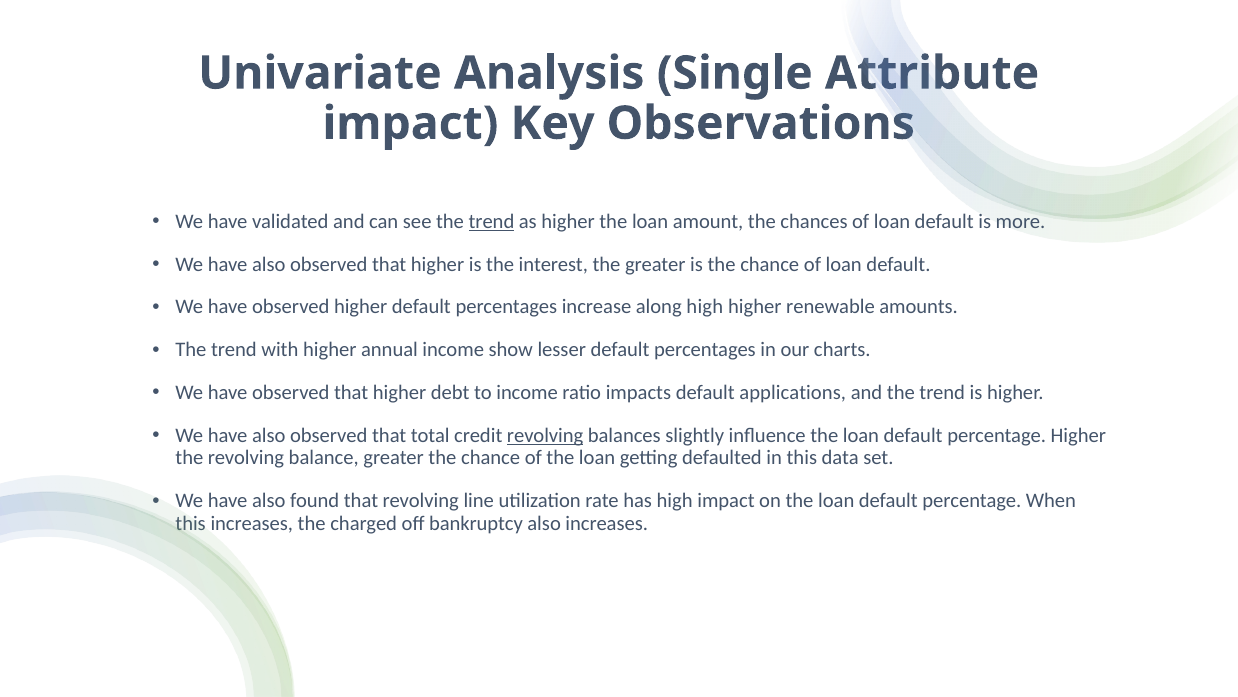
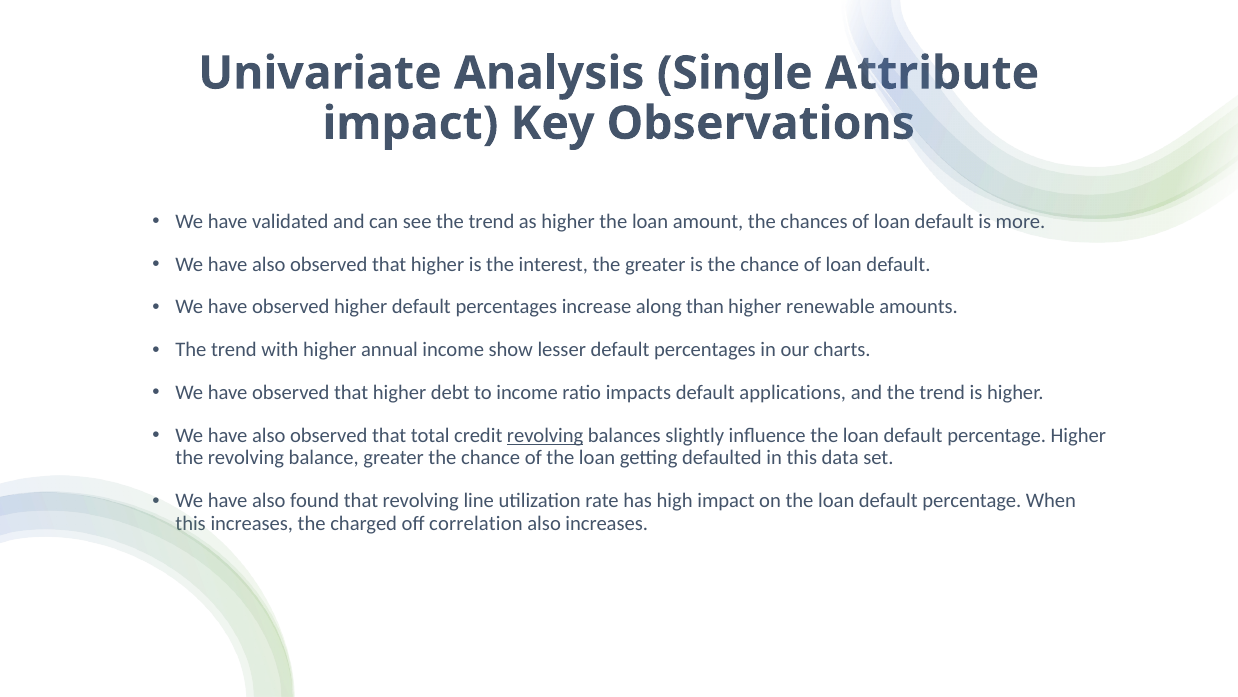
trend underline: present -> none (491, 221)
along high: high -> than (705, 307)
bankruptcy: bankruptcy -> correlation (476, 523)
